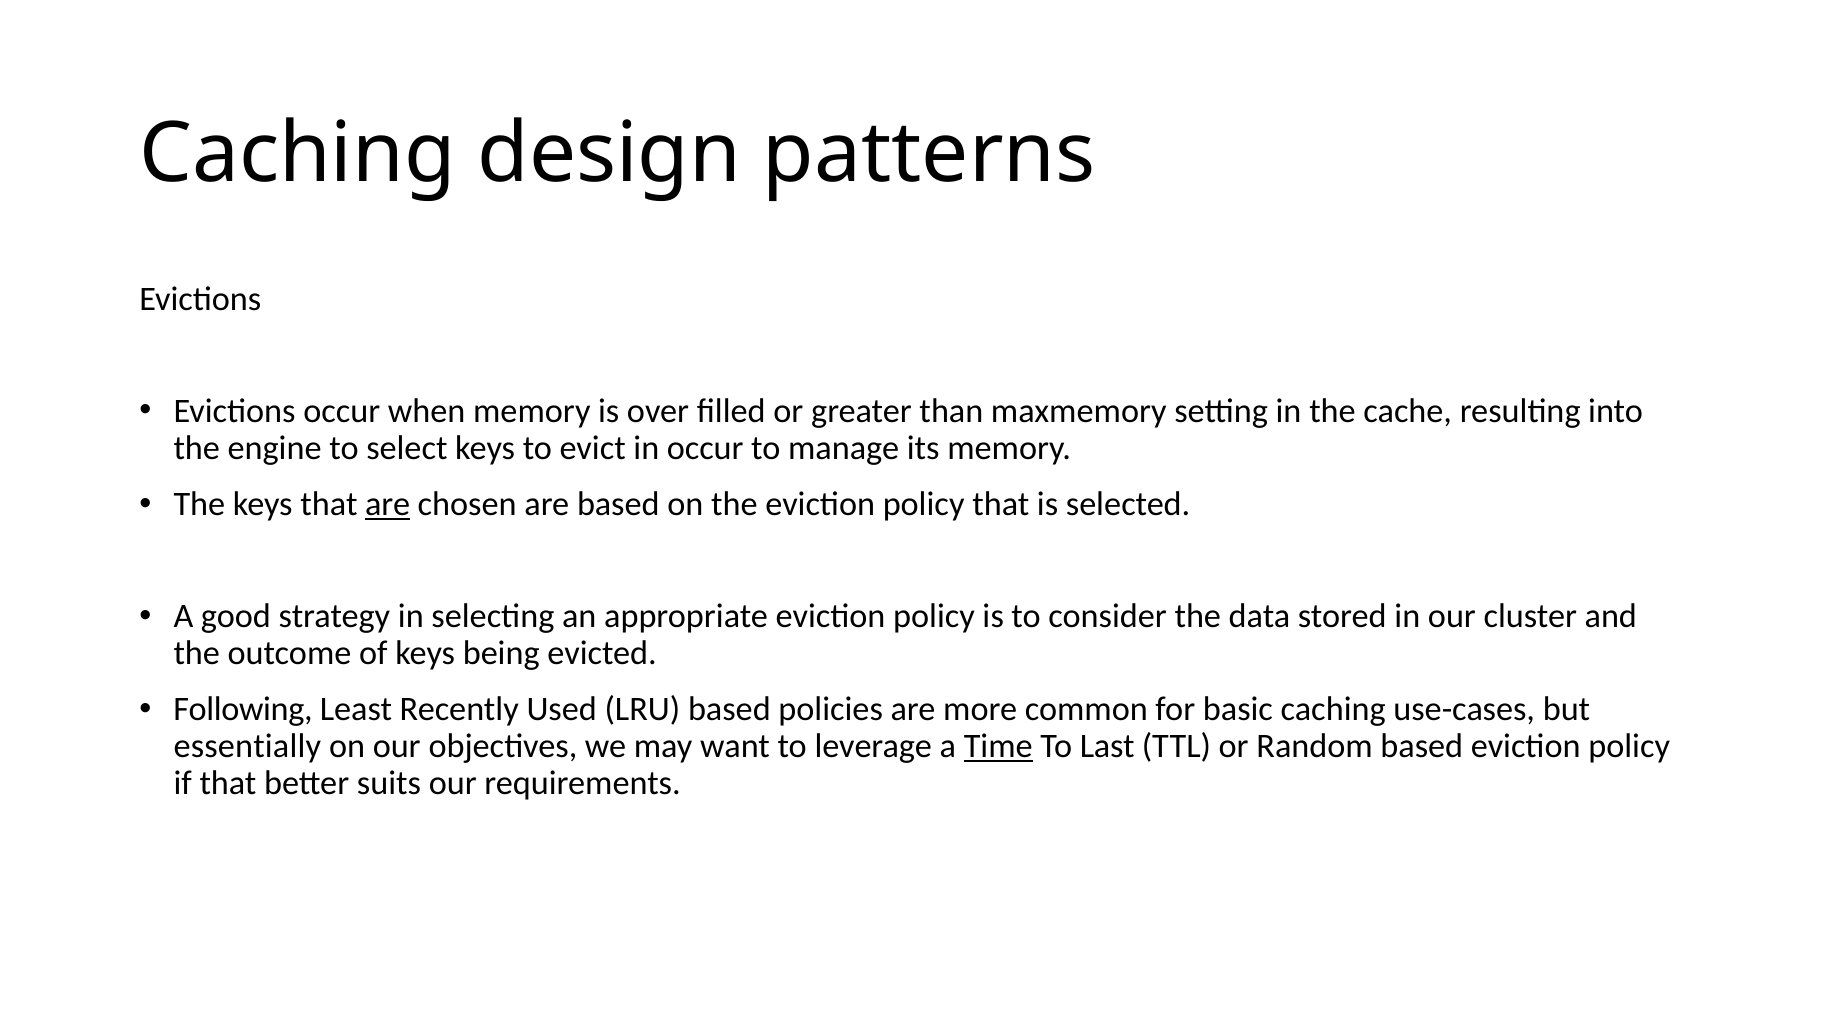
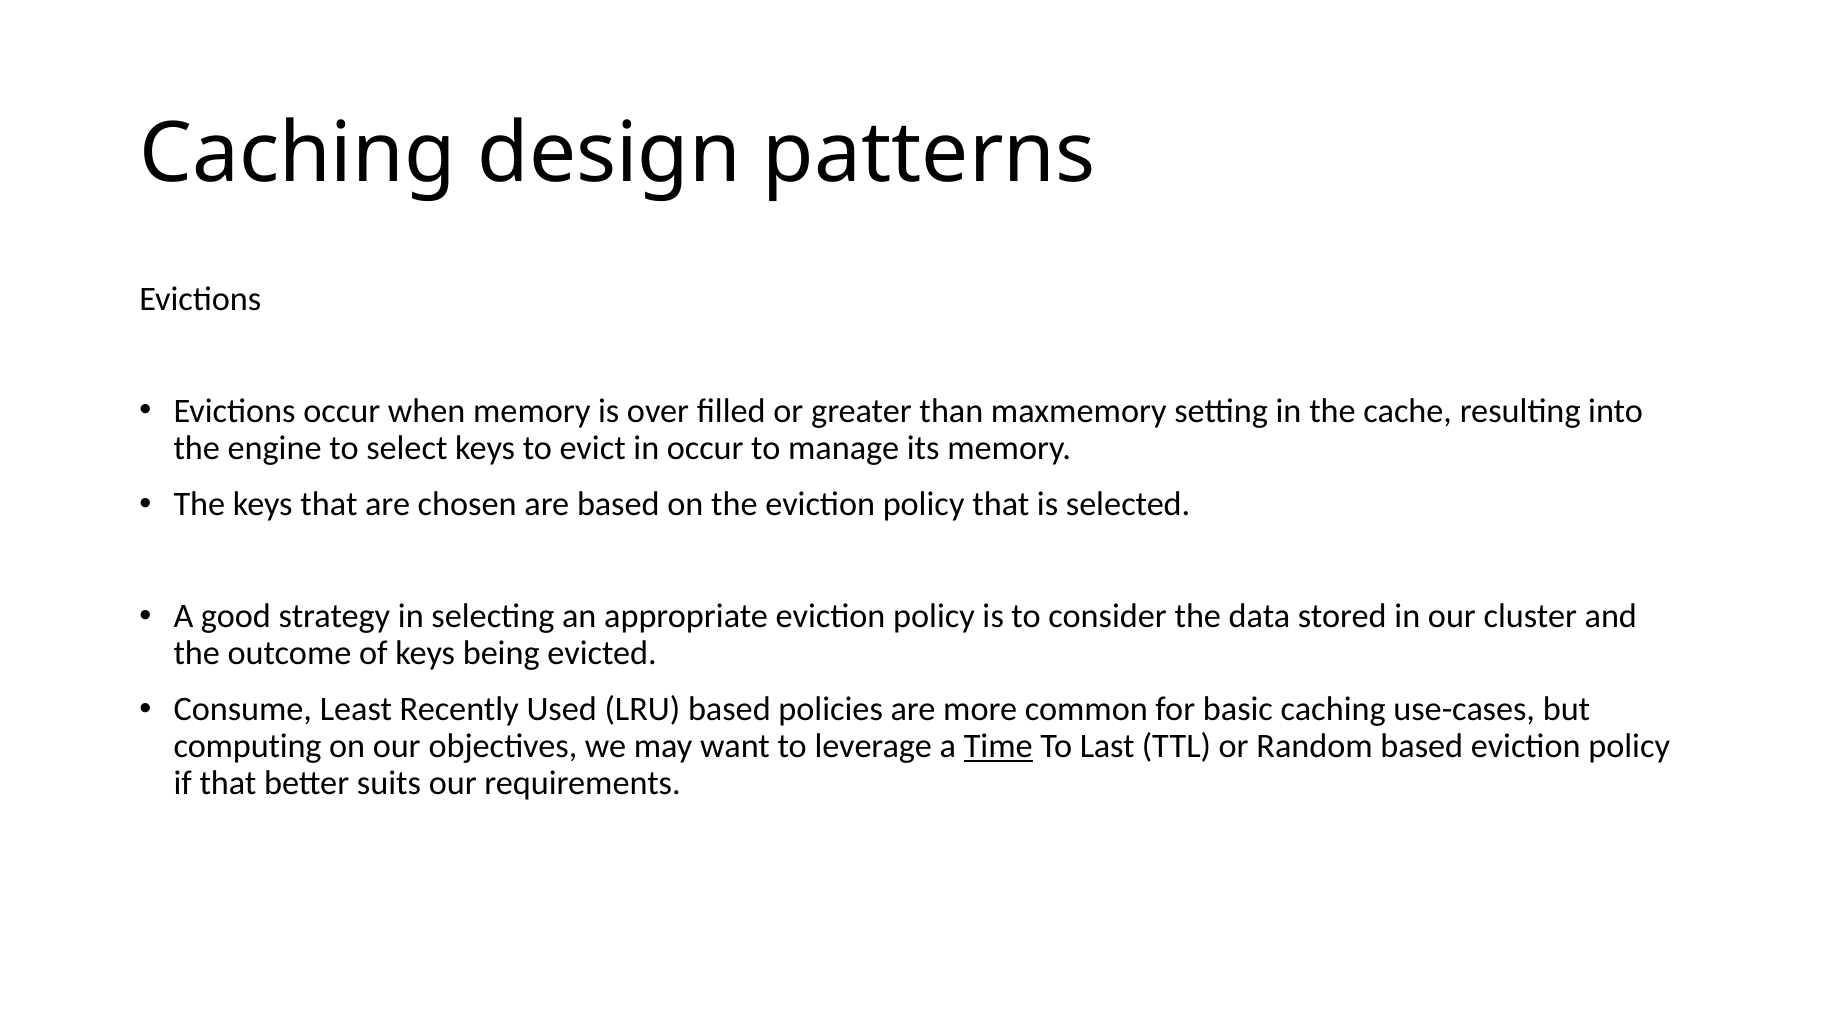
are underline: present -> none (388, 504)
Following: Following -> Consume (243, 709)
essentially: essentially -> computing (248, 746)
